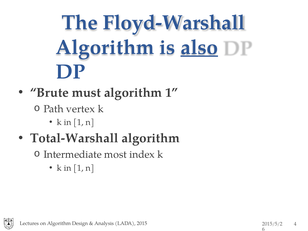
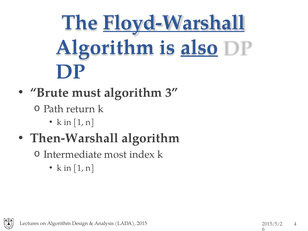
Floyd-Warshall underline: none -> present (174, 23)
algorithm 1: 1 -> 3 (172, 93)
vertex: vertex -> return (81, 109)
Total-Warshall: Total-Warshall -> Then-Warshall (74, 138)
